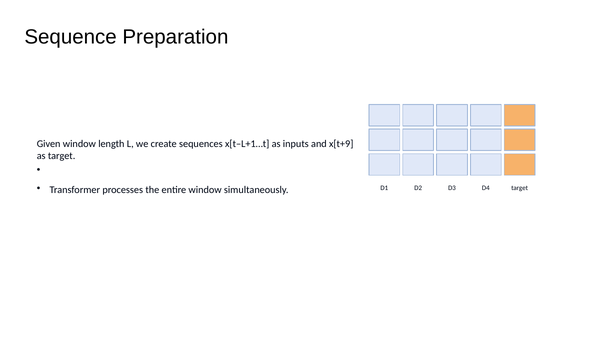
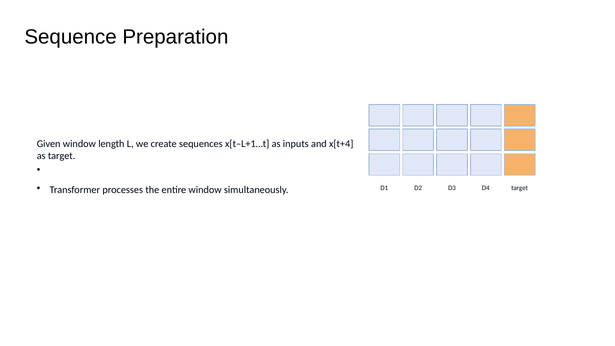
x[t+9: x[t+9 -> x[t+4 (341, 144)
